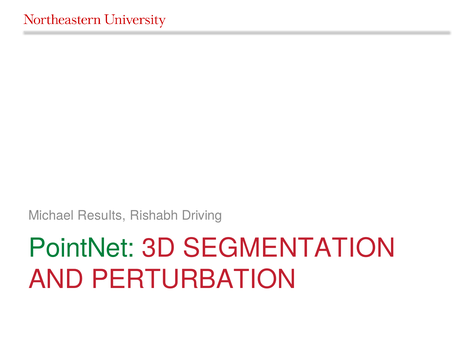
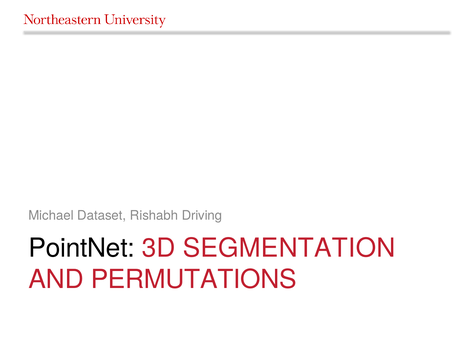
Results: Results -> Dataset (102, 215)
PointNet colour: green -> black (82, 248)
PERTURBATION: PERTURBATION -> PERMUTATIONS (194, 279)
